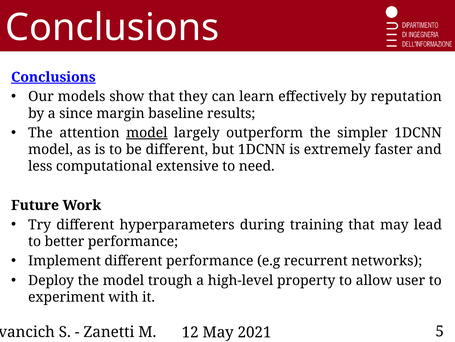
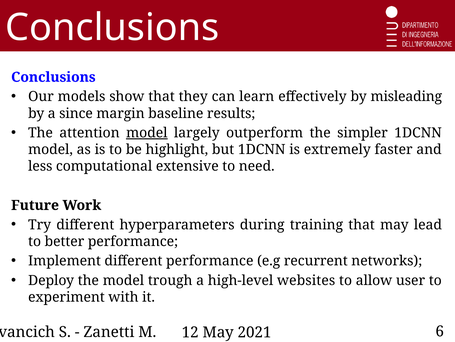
Conclusions underline: present -> none (53, 77)
reputation: reputation -> misleading (406, 96)
be different: different -> highlight (177, 149)
property: property -> websites (306, 280)
5: 5 -> 6 (440, 331)
